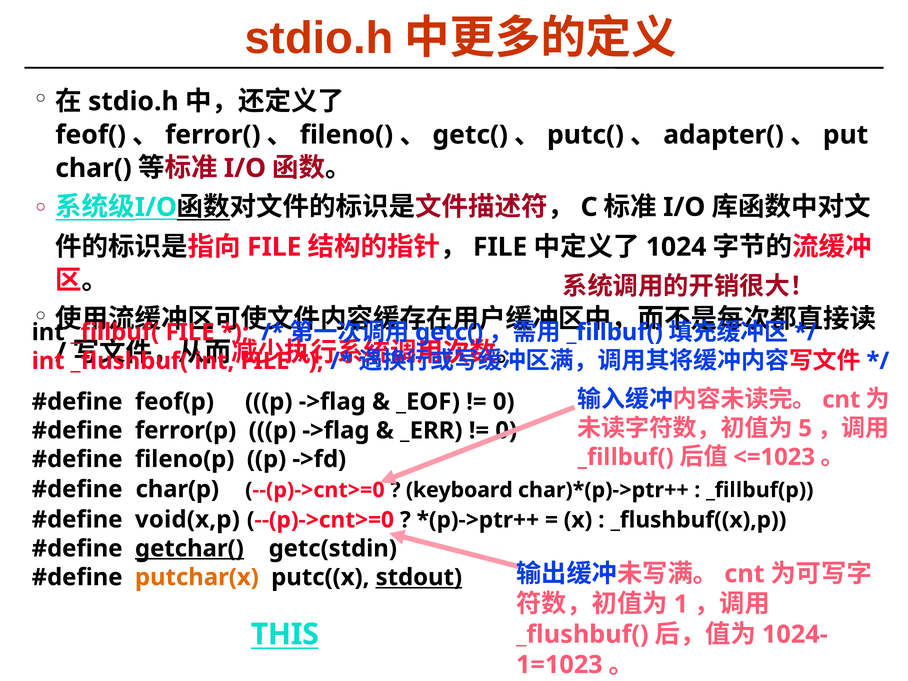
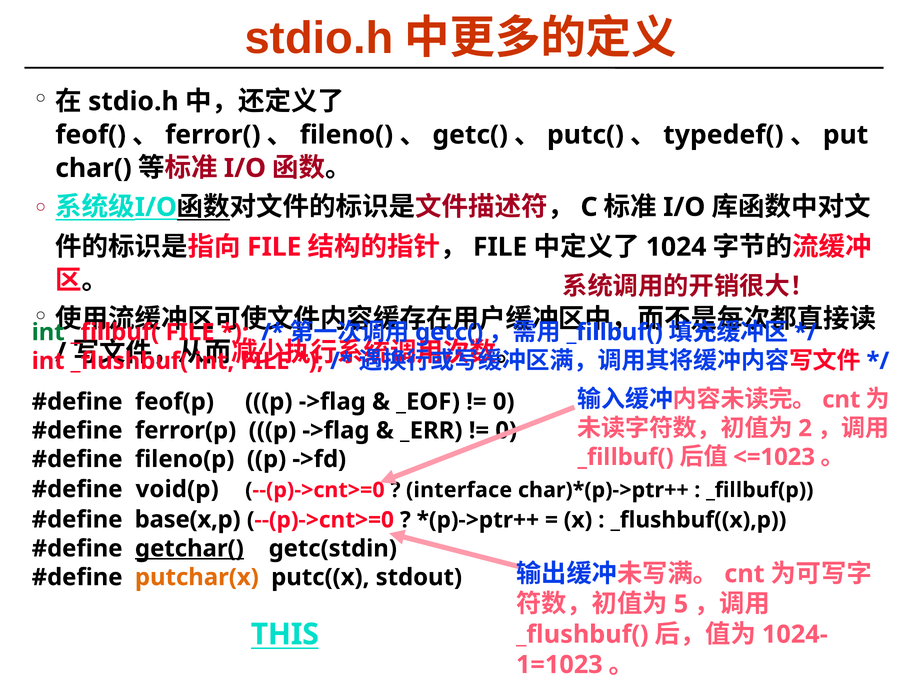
adapter(: adapter( -> typedef( (723, 135)
int colour: black -> green (48, 332)
5: 5 -> 2 (805, 428)
char(p: char(p -> void(p (177, 489)
keyboard: keyboard -> interface (459, 490)
void(x,p: void(x,p -> base(x,p (188, 520)
stdout underline: present -> none (419, 577)
1: 1 -> 5 (681, 604)
